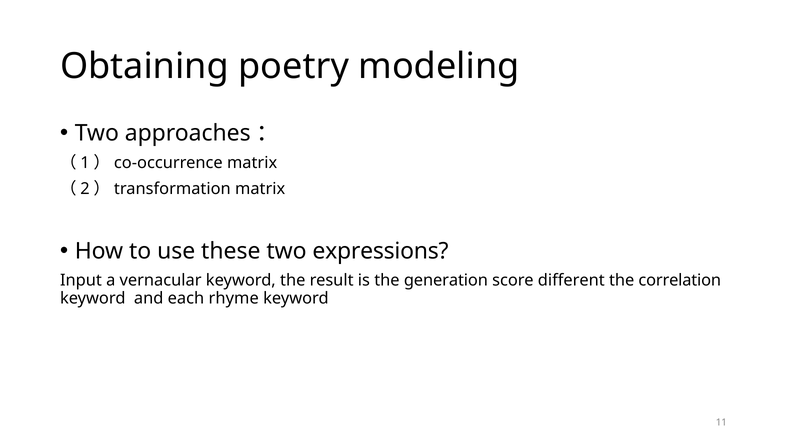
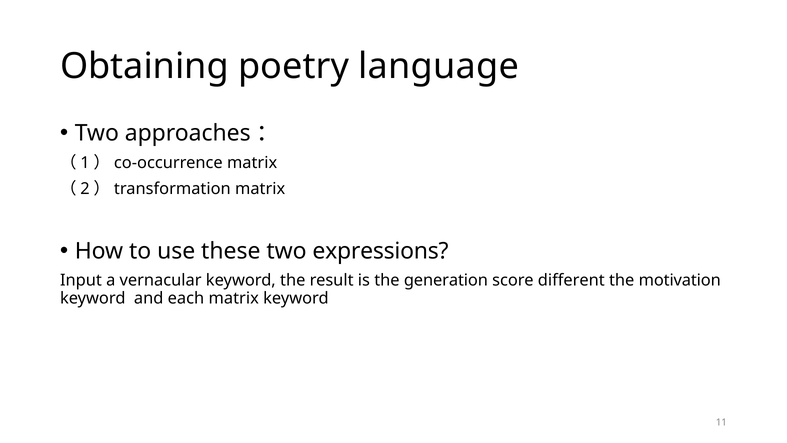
modeling: modeling -> language (439, 66)
correlation: correlation -> motivation (680, 280)
each rhyme: rhyme -> matrix (234, 298)
